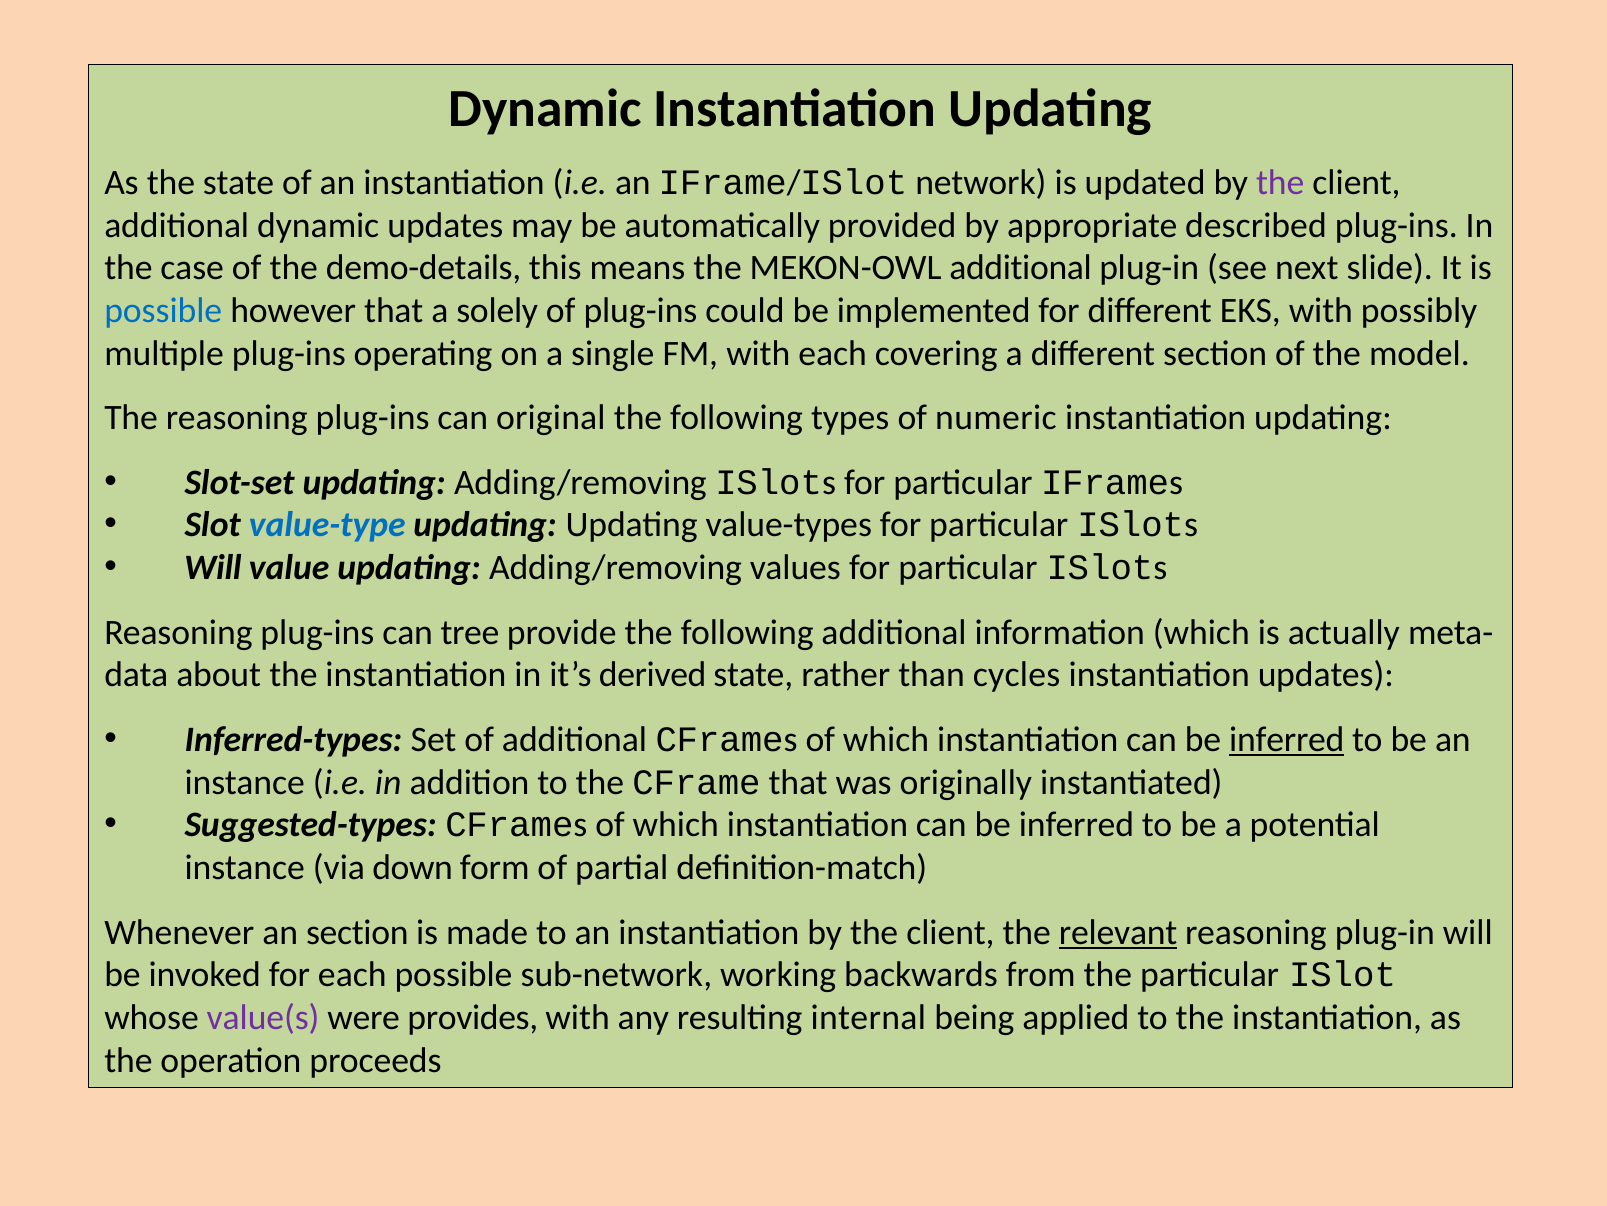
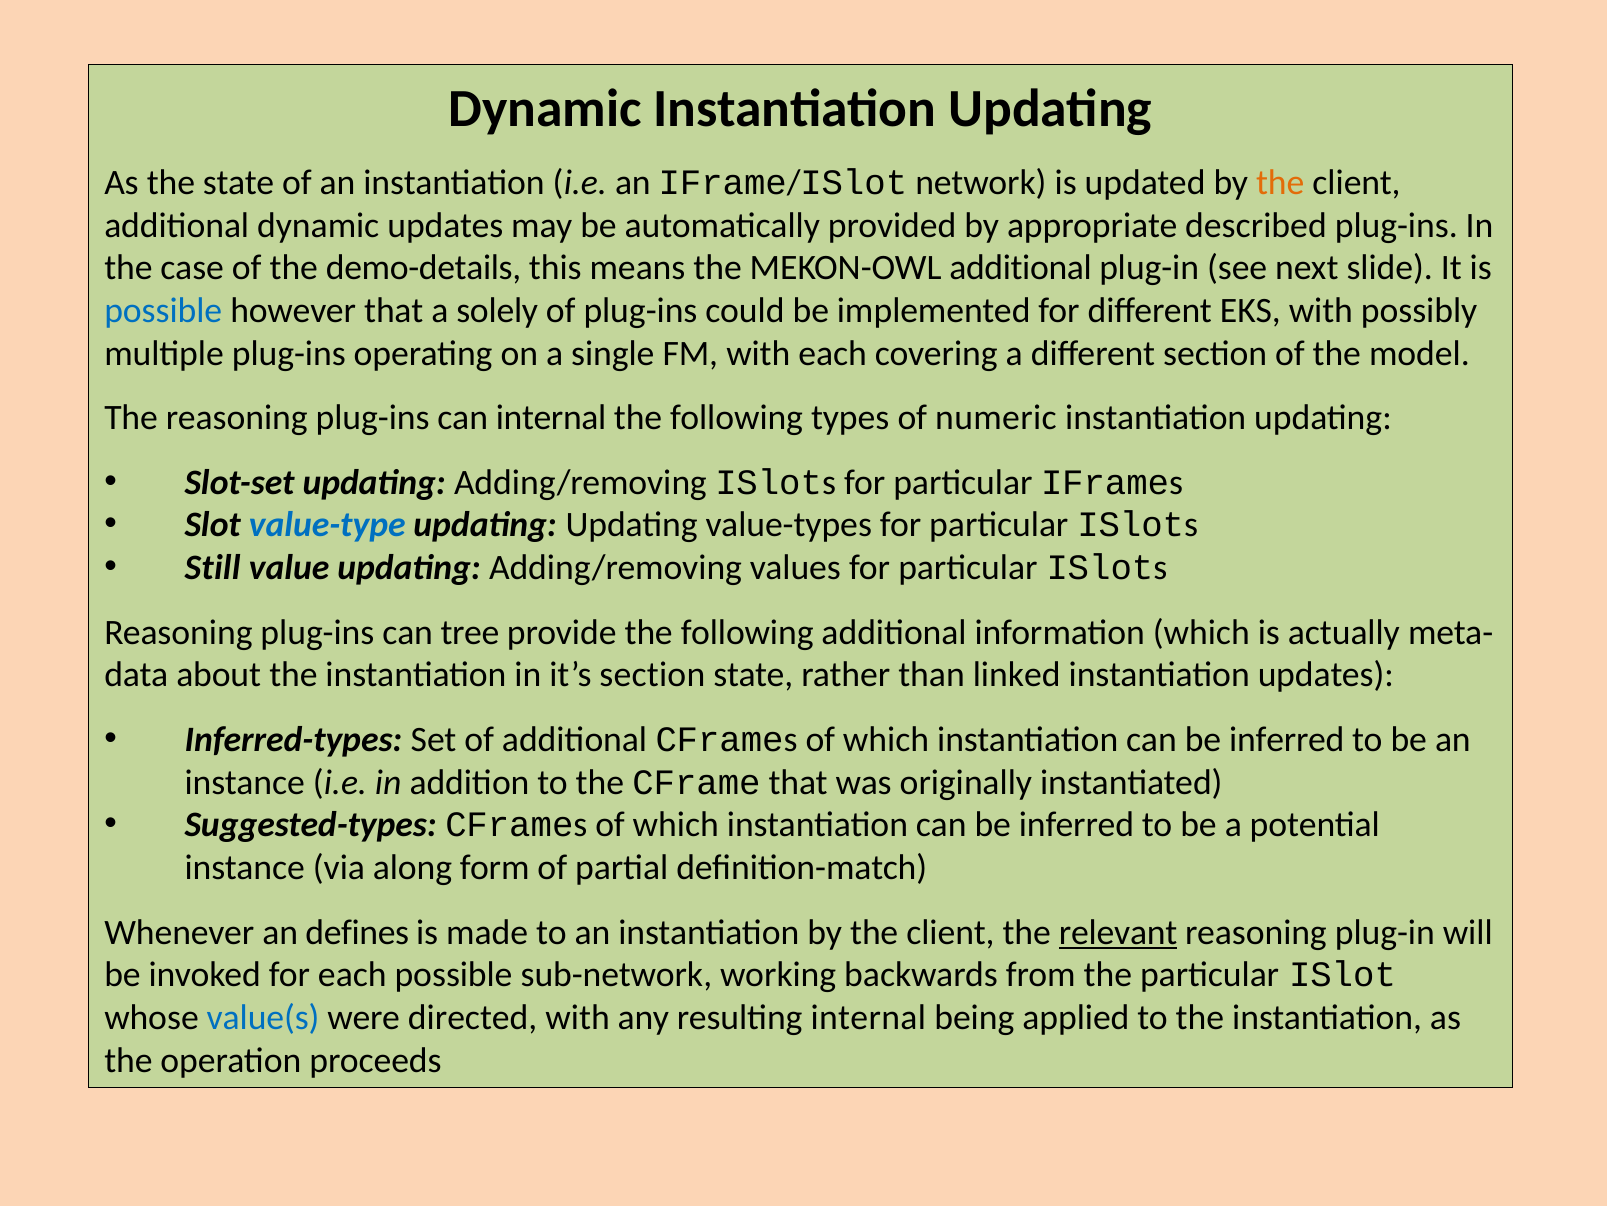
the colour: purple -> orange (1280, 182)
can original: original -> internal (551, 418)
Will: Will -> Still (213, 568)
it’s derived: derived -> section (652, 675)
cycles: cycles -> linked (1017, 675)
inferred underline: present -> none (1287, 739)
down: down -> along (412, 867)
an section: section -> defines (357, 932)
value(s colour: purple -> blue (263, 1017)
provides: provides -> directed (473, 1017)
